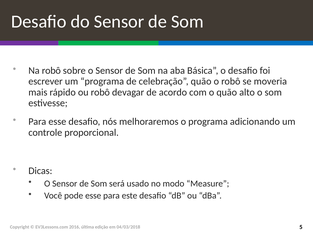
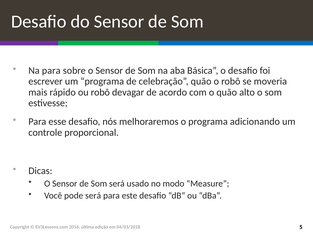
Na robô: robô -> para (51, 71)
pode esse: esse -> será (93, 196)
